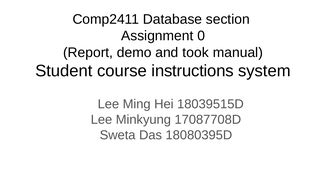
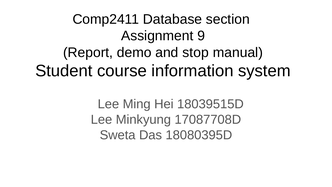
0: 0 -> 9 (201, 36)
took: took -> stop (196, 52)
instructions: instructions -> information (193, 71)
